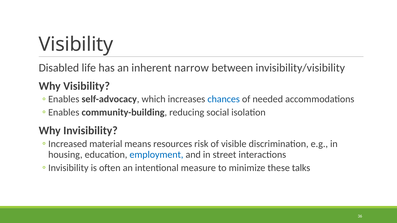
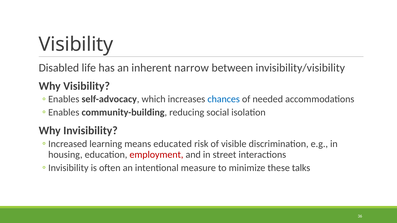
material: material -> learning (106, 144)
resources: resources -> educated (173, 144)
employment colour: blue -> red (156, 155)
